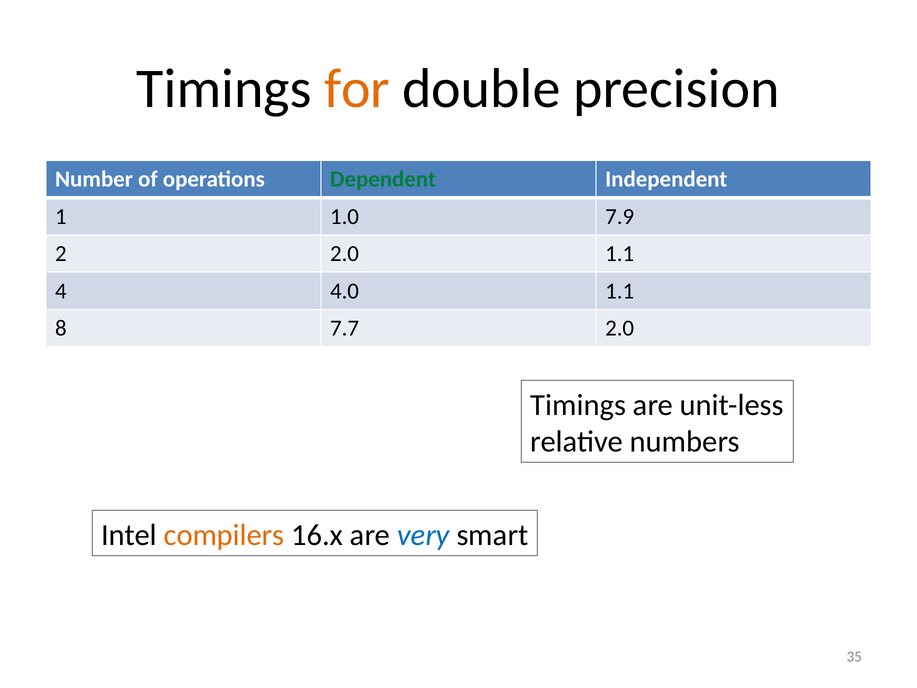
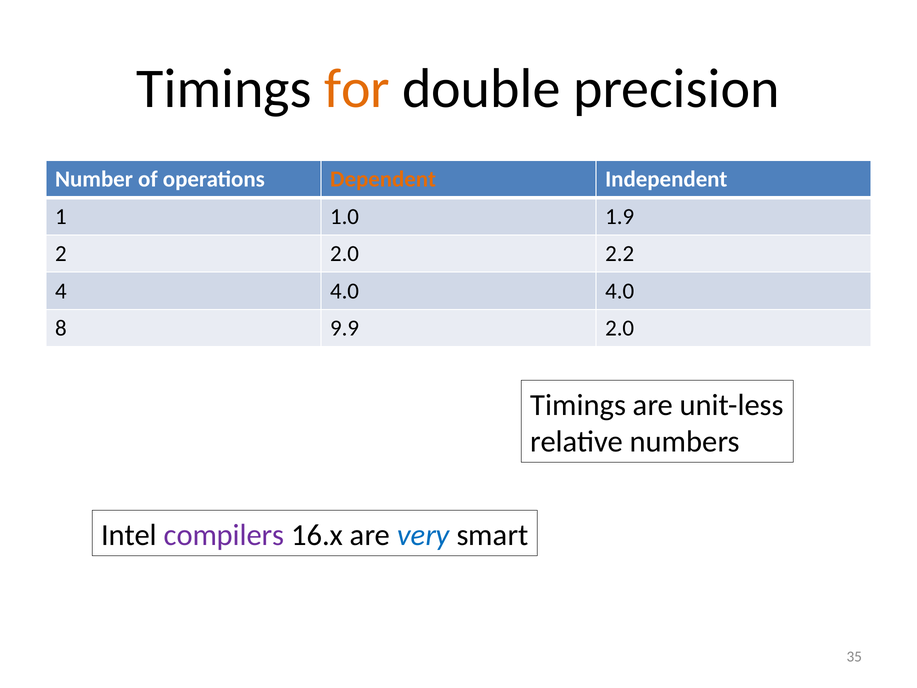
Dependent colour: green -> orange (383, 179)
7.9: 7.9 -> 1.9 (620, 217)
2.0 1.1: 1.1 -> 2.2 (620, 254)
4.0 1.1: 1.1 -> 4.0 (620, 291)
7.7: 7.7 -> 9.9 (345, 328)
compilers colour: orange -> purple (224, 535)
